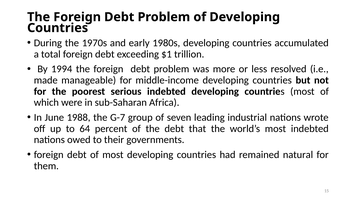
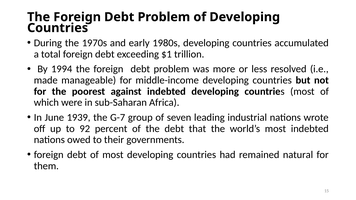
serious: serious -> against (126, 91)
1988: 1988 -> 1939 (79, 118)
64: 64 -> 92 (85, 129)
